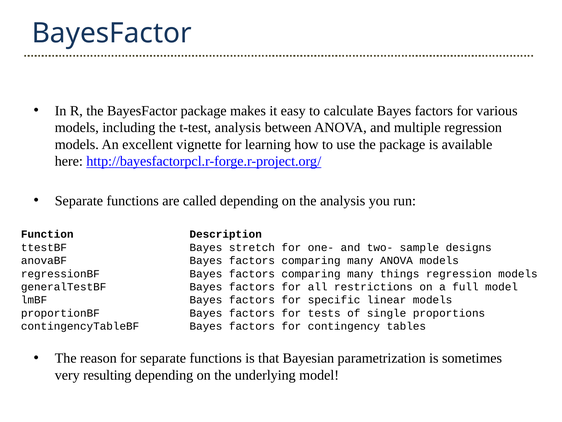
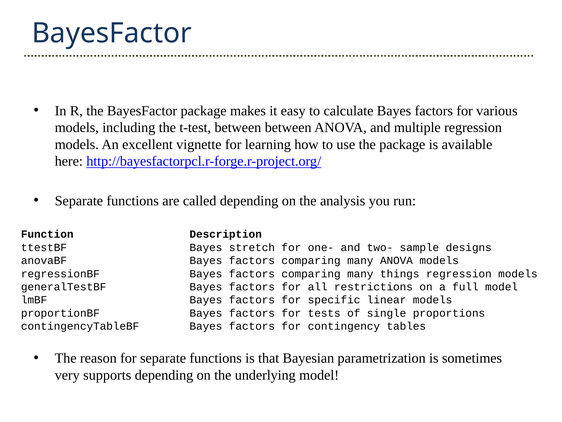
t-test analysis: analysis -> between (238, 127)
resulting: resulting -> supports (107, 375)
